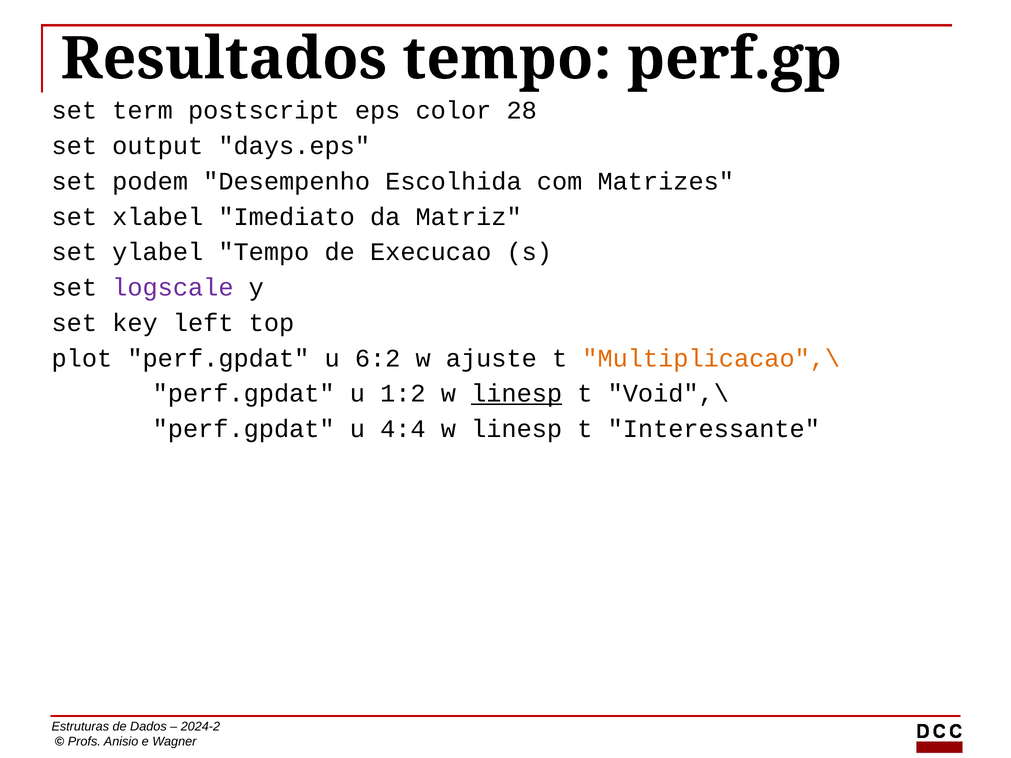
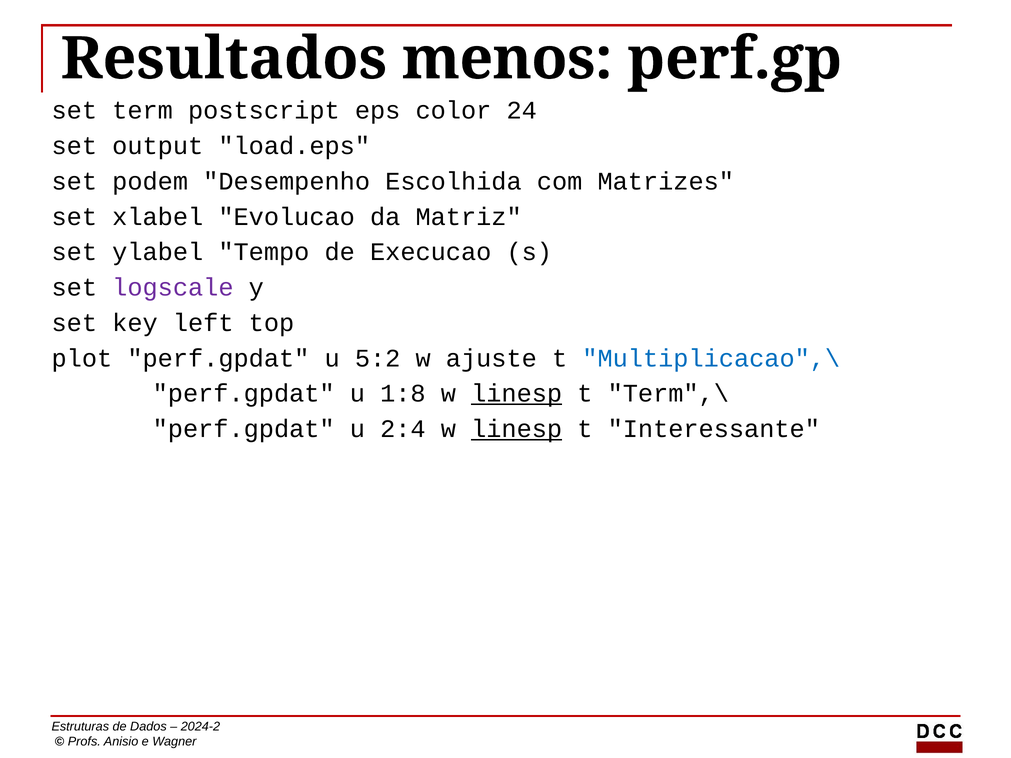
Resultados tempo: tempo -> menos (507, 59)
28: 28 -> 24 (522, 111)
days.eps: days.eps -> load.eps (294, 146)
Imediato: Imediato -> Evolucao (287, 217)
6:2: 6:2 -> 5:2 (378, 358)
Multiplicacao",\ colour: orange -> blue (711, 358)
1:2: 1:2 -> 1:8 (403, 394)
Void",\: Void",\ -> Term",\ (668, 394)
4:4: 4:4 -> 2:4 (403, 429)
linesp underline: none -> present (517, 429)
